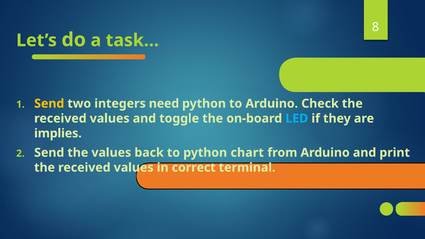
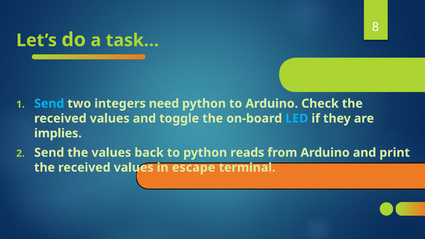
Send colour: yellow -> light blue (49, 104)
chart: chart -> reads (247, 153)
correct: correct -> escape (194, 168)
